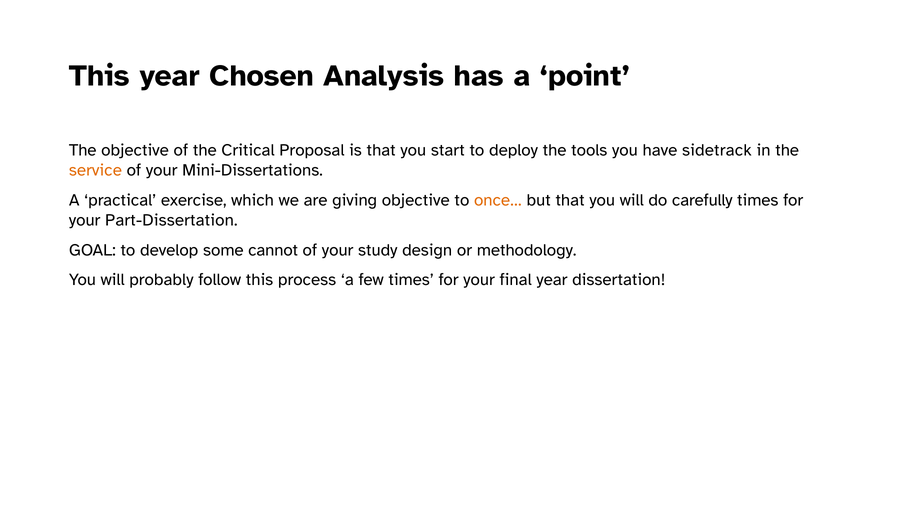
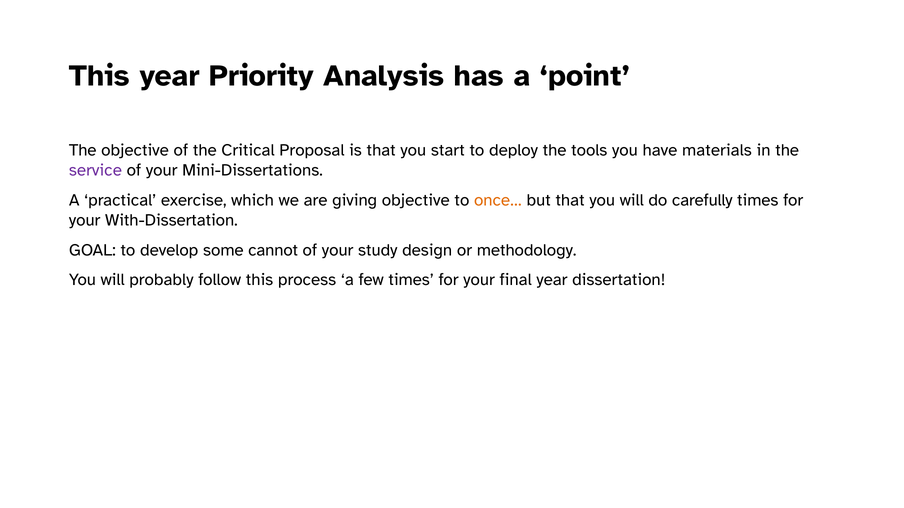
Chosen: Chosen -> Priority (262, 76)
sidetrack: sidetrack -> materials (717, 150)
service colour: orange -> purple (95, 170)
Part-Dissertation: Part-Dissertation -> With-Dissertation (171, 221)
